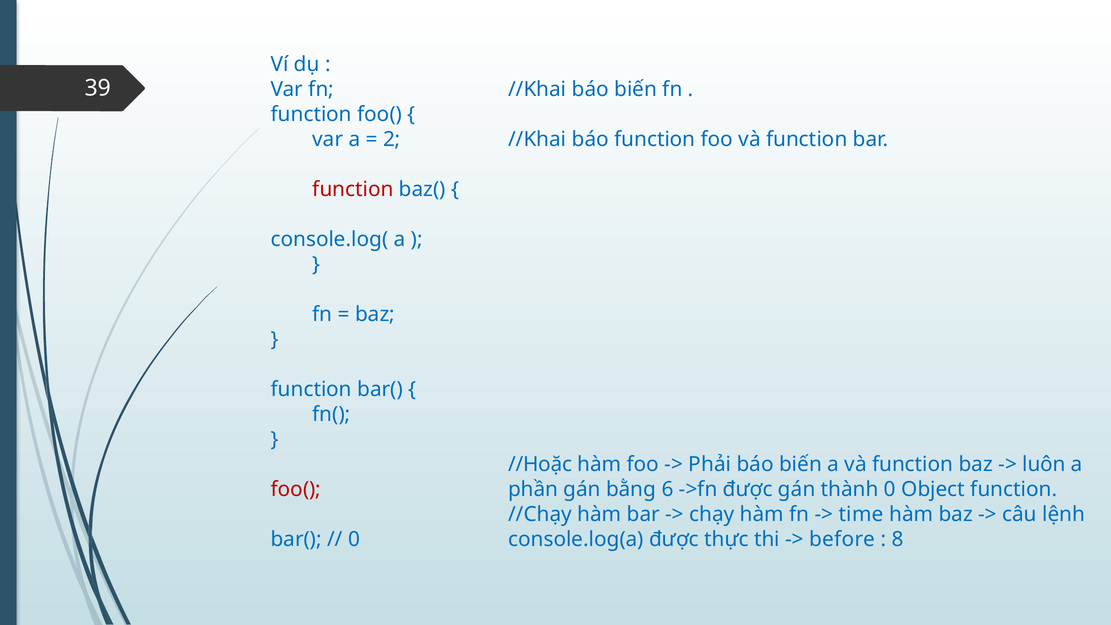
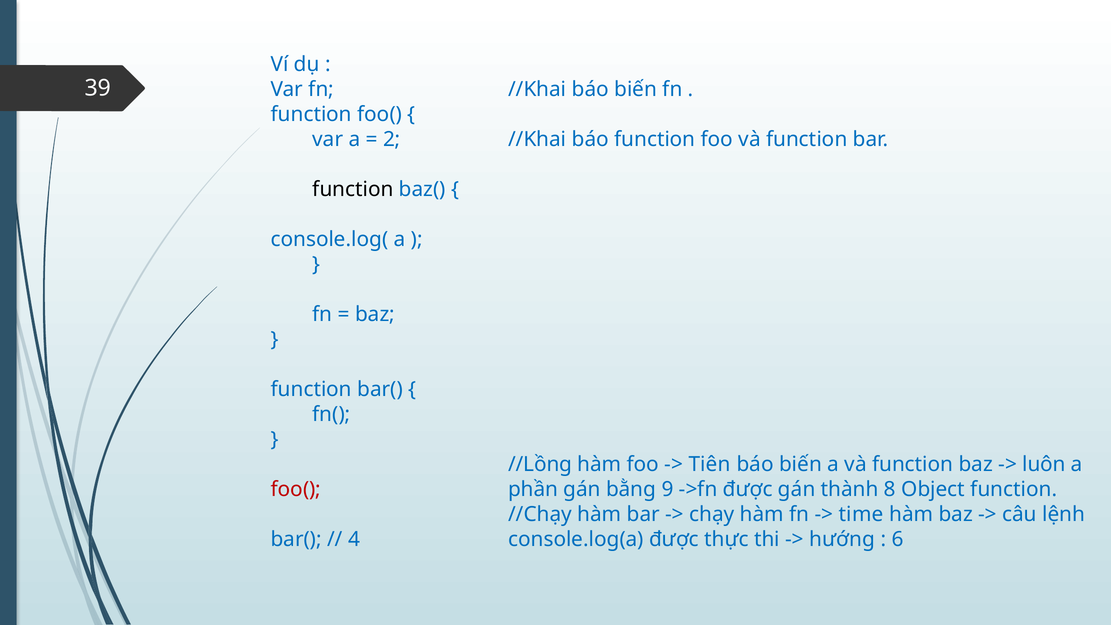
function colour: red -> black (353, 189)
//Hoặc: //Hoặc -> //Lồng (540, 464)
Phải: Phải -> Tiên (710, 464)
6: 6 -> 9 (668, 489)
thành 0: 0 -> 8 (890, 489)
0: 0 -> 4 (354, 539)
before: before -> hướng (842, 539)
8: 8 -> 6 (898, 539)
